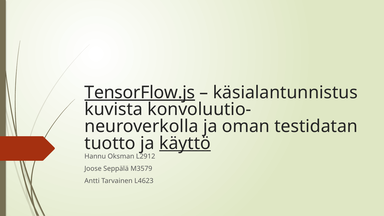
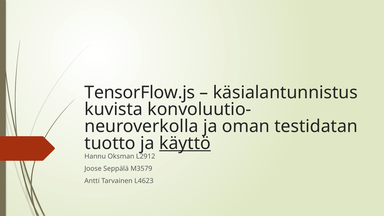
TensorFlow.js underline: present -> none (140, 93)
